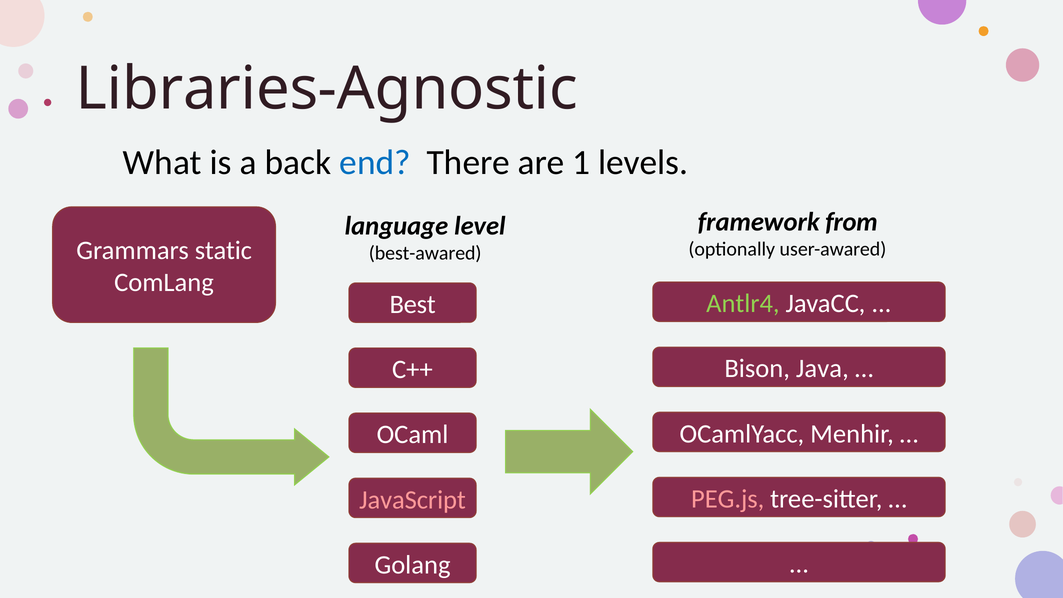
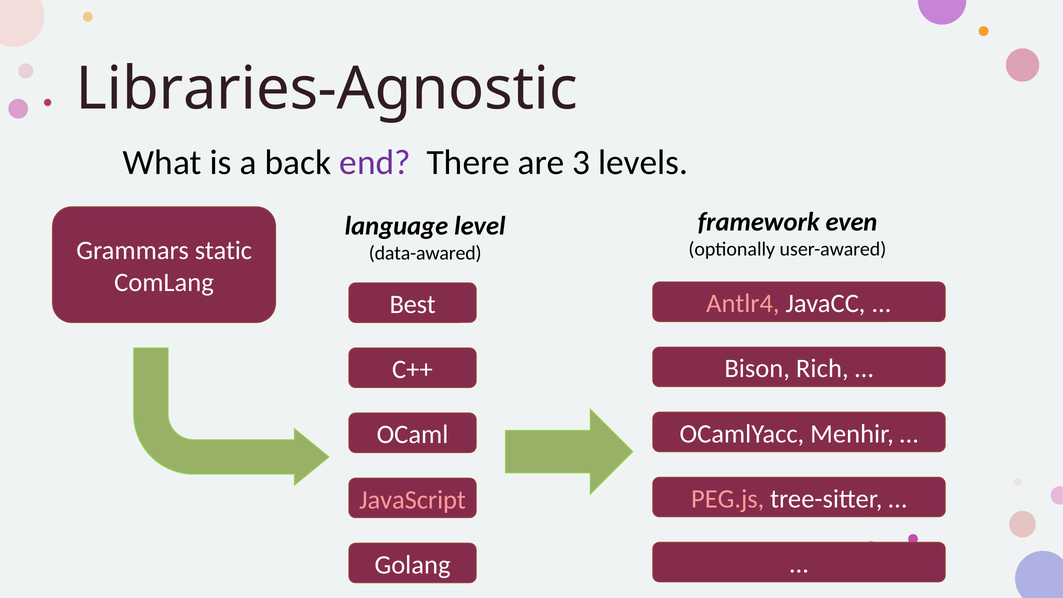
end colour: blue -> purple (375, 163)
1: 1 -> 3 (581, 163)
from: from -> even (851, 222)
best-awared: best-awared -> data-awared (425, 253)
Antlr4 colour: light green -> pink (743, 304)
Java: Java -> Rich (822, 369)
